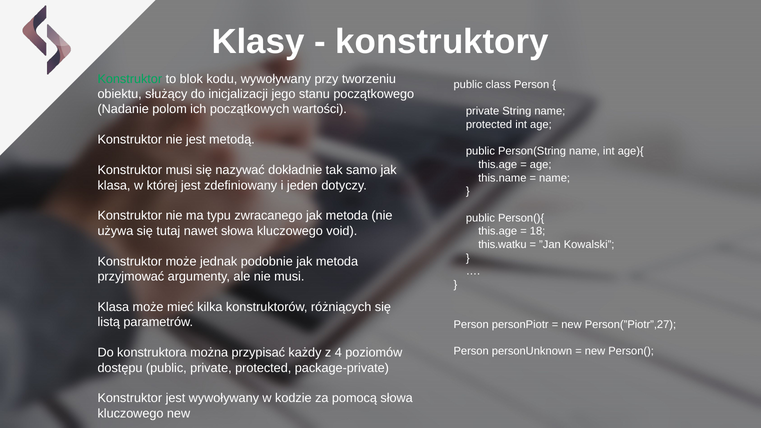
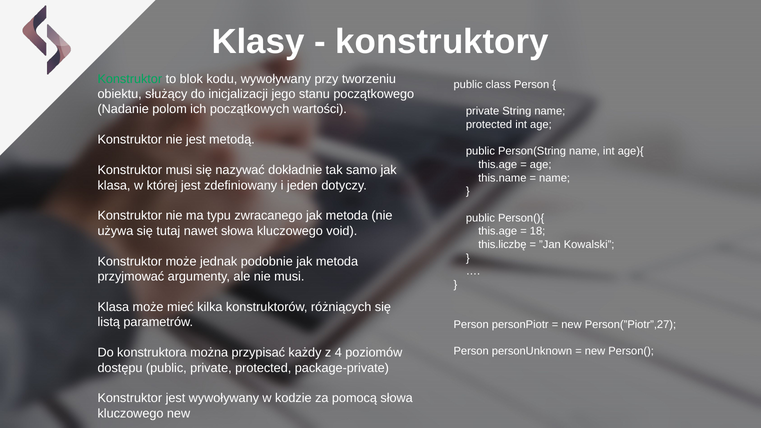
this.watku: this.watku -> this.liczbę (502, 245)
